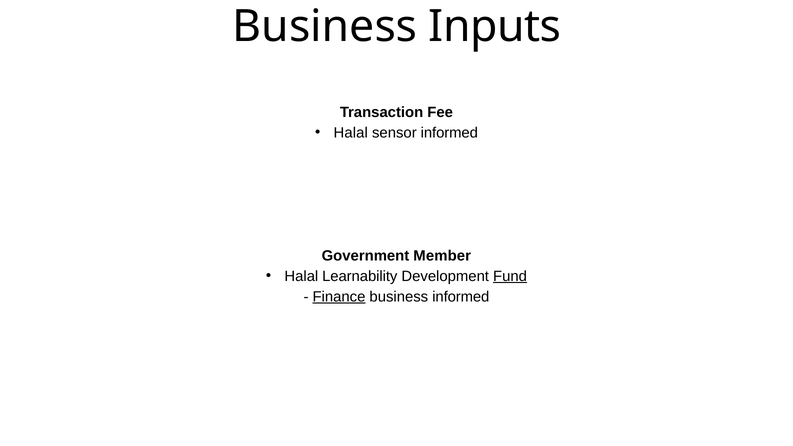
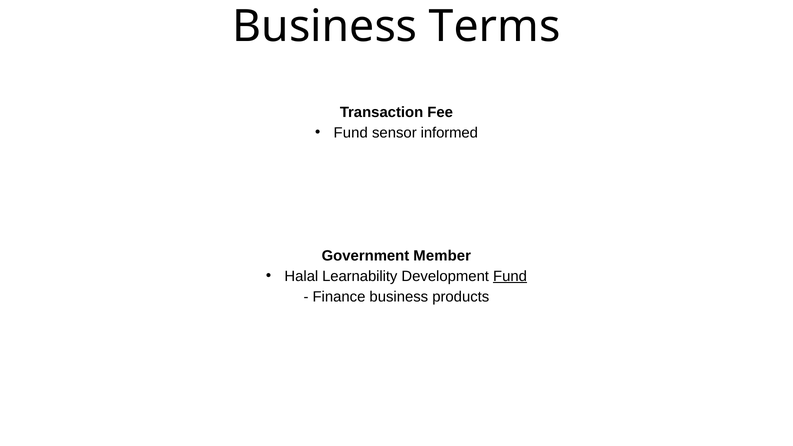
Inputs: Inputs -> Terms (495, 27)
Halal: Halal -> Fund (351, 133)
Finance underline: present -> none (339, 297)
business informed: informed -> products (461, 297)
